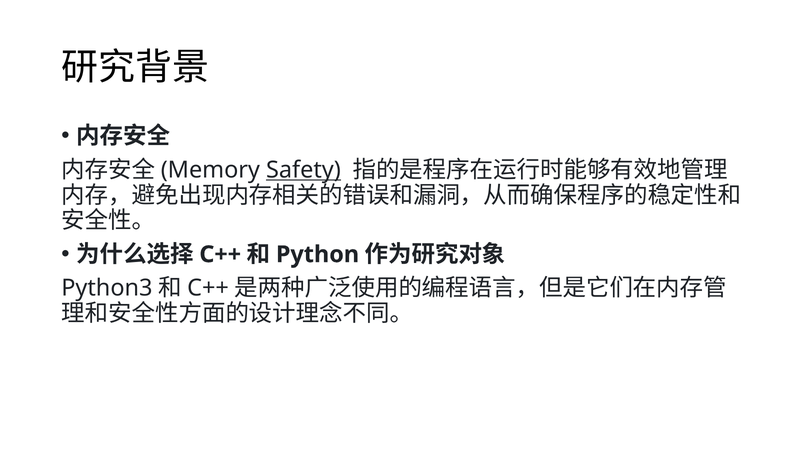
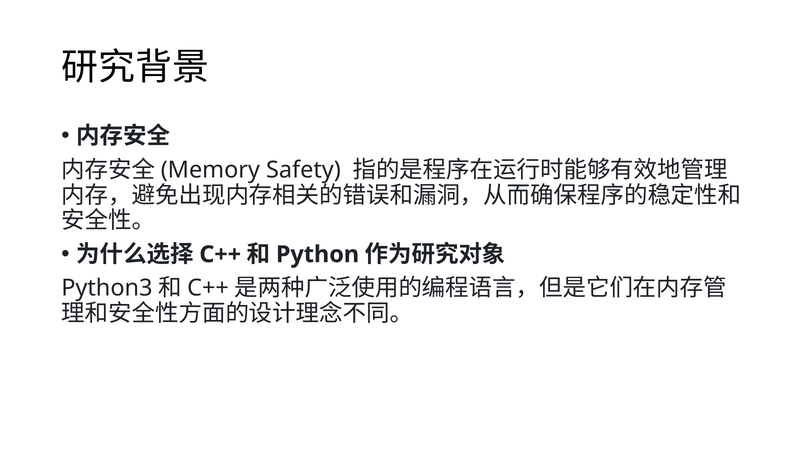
Safety underline: present -> none (303, 170)
